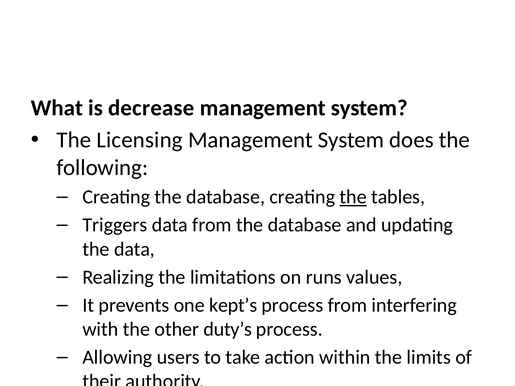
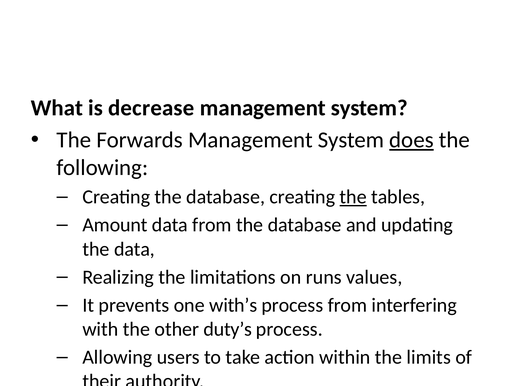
Licensing: Licensing -> Forwards (140, 140)
does underline: none -> present (412, 140)
Triggers: Triggers -> Amount (115, 225)
kept’s: kept’s -> with’s (233, 305)
